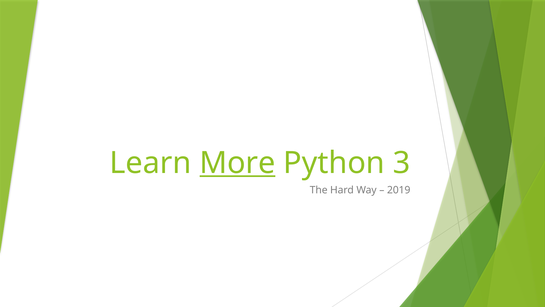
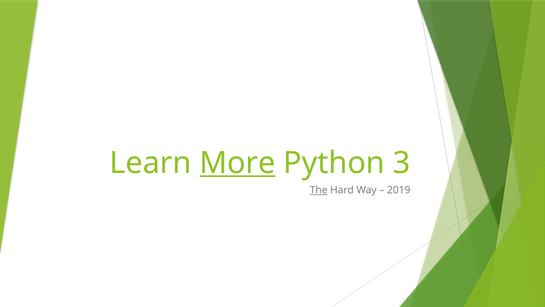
The underline: none -> present (319, 190)
